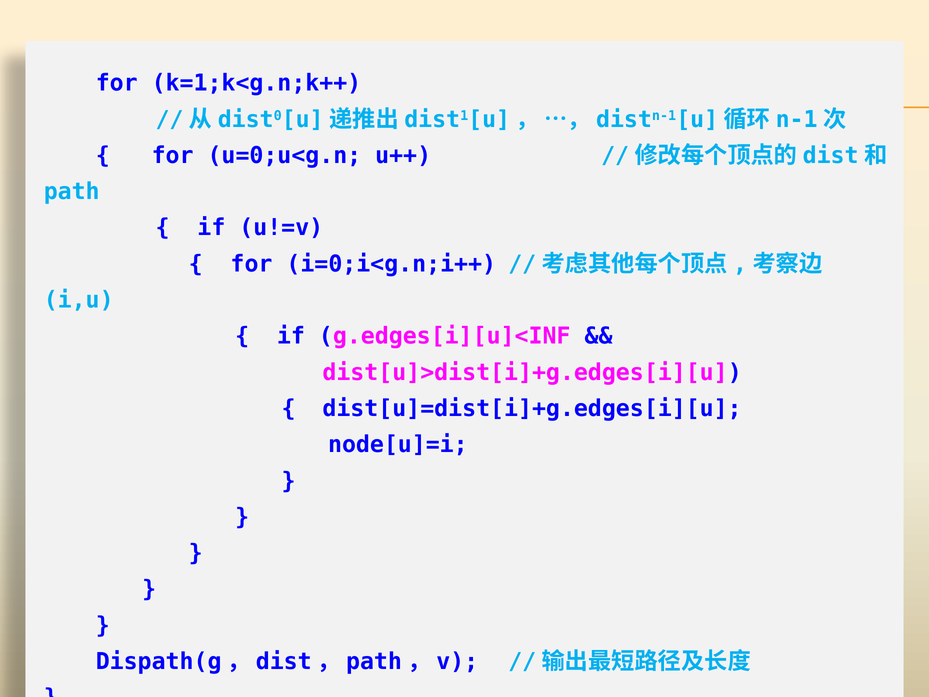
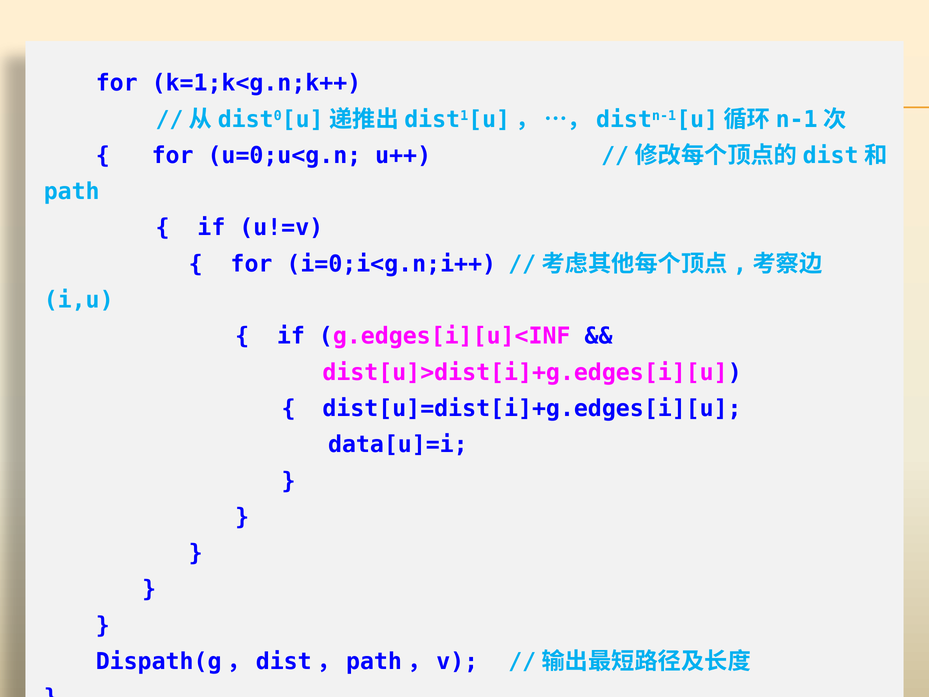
node[u]=i: node[u]=i -> data[u]=i (398, 445)
